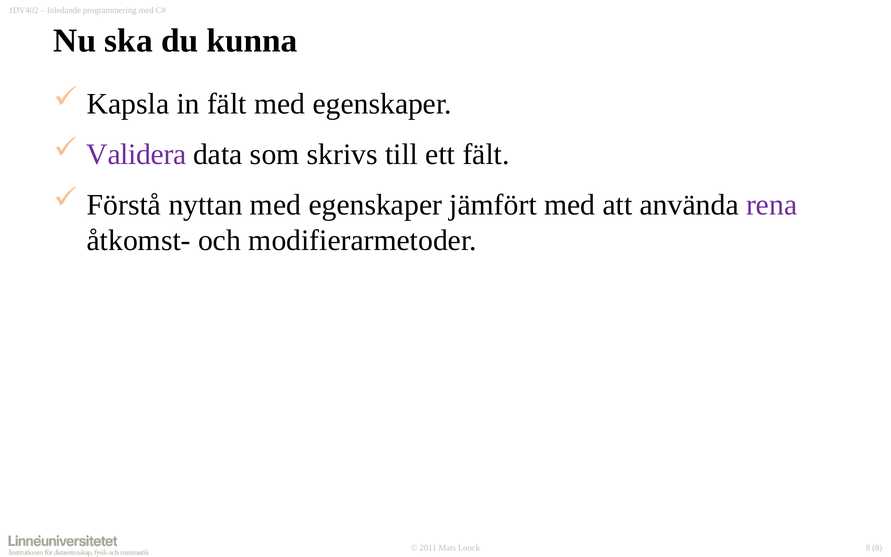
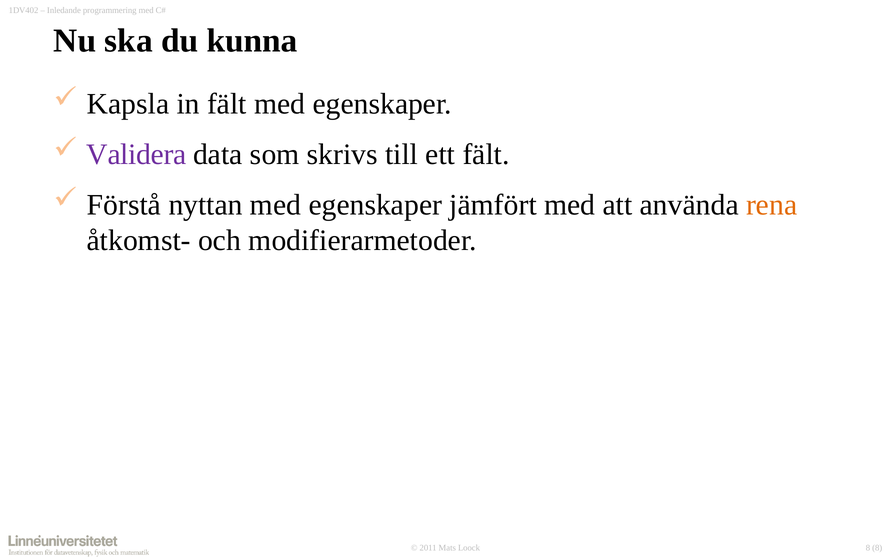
rena colour: purple -> orange (772, 205)
